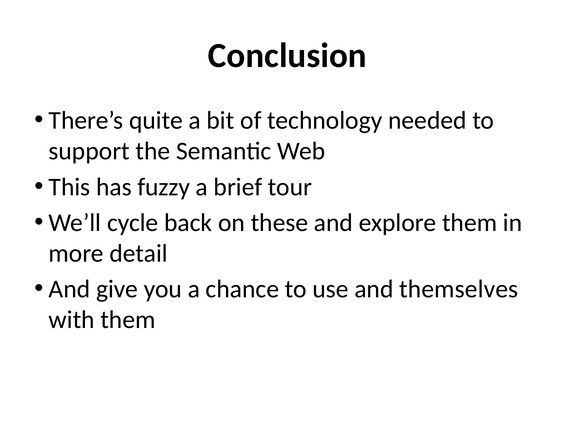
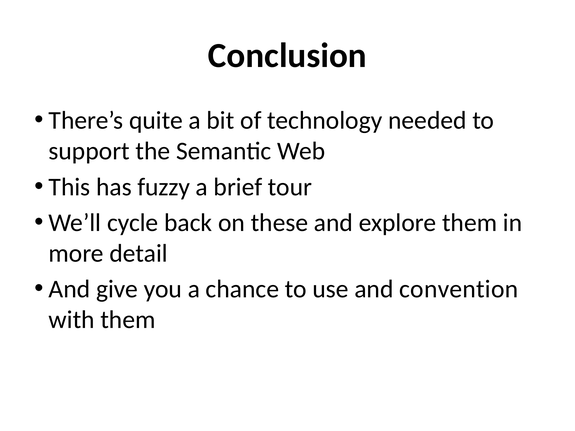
themselves: themselves -> convention (459, 289)
